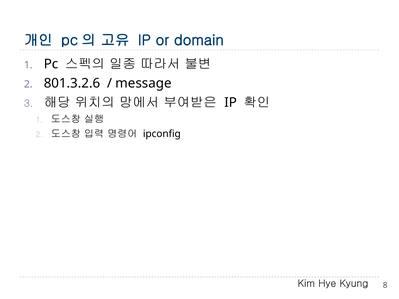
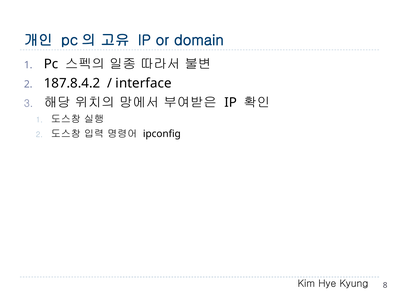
801.3.2.6: 801.3.2.6 -> 187.8.4.2 (72, 83)
message: message -> interface (144, 83)
